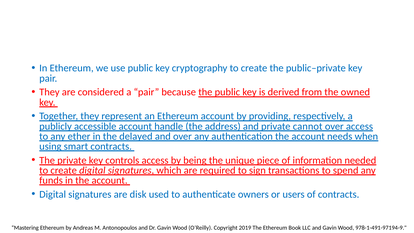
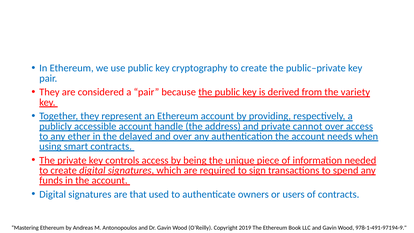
owned: owned -> variety (355, 92)
disk: disk -> that (138, 194)
